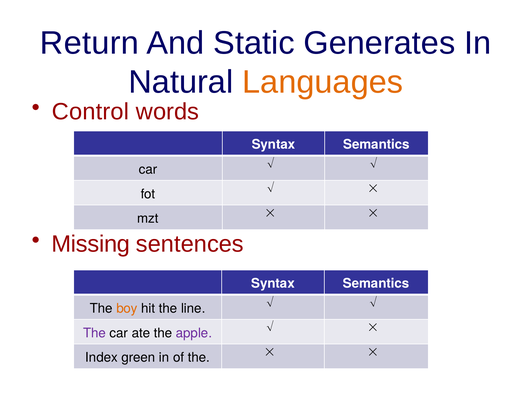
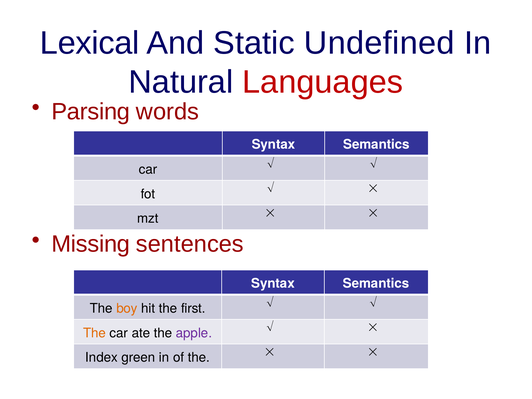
Return: Return -> Lexical (90, 43)
Generates: Generates -> Undefined (379, 43)
Languages colour: orange -> red (323, 82)
Control: Control -> Parsing (91, 112)
line: line -> first (193, 308)
The colour: purple -> orange (95, 333)
